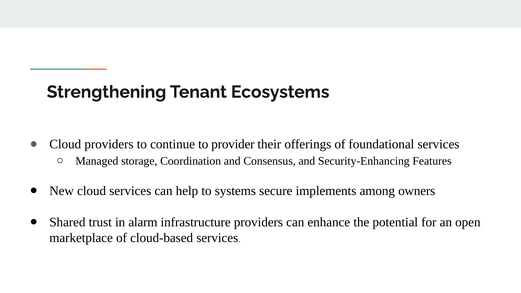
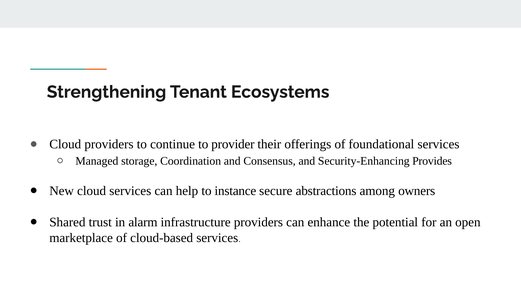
Features: Features -> Provides (432, 161)
systems: systems -> instance (235, 191)
implements: implements -> abstractions (326, 191)
